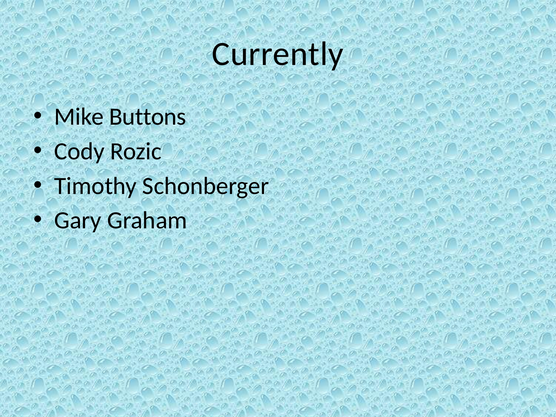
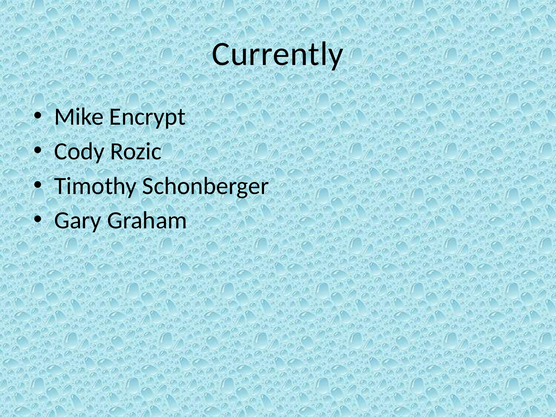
Buttons: Buttons -> Encrypt (148, 117)
